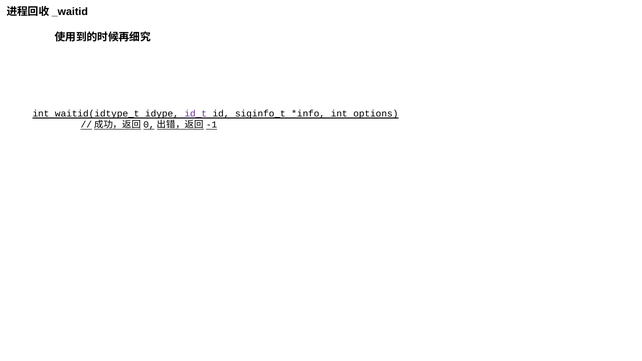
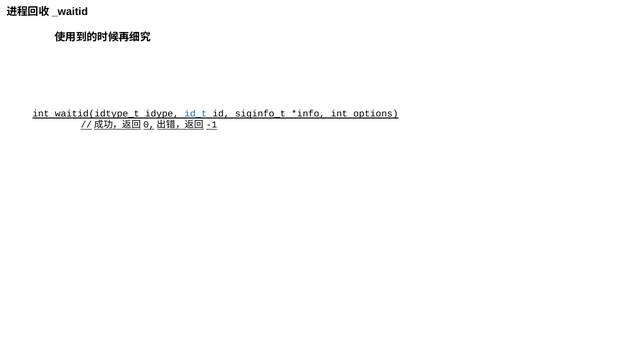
id_t colour: purple -> blue (196, 114)
